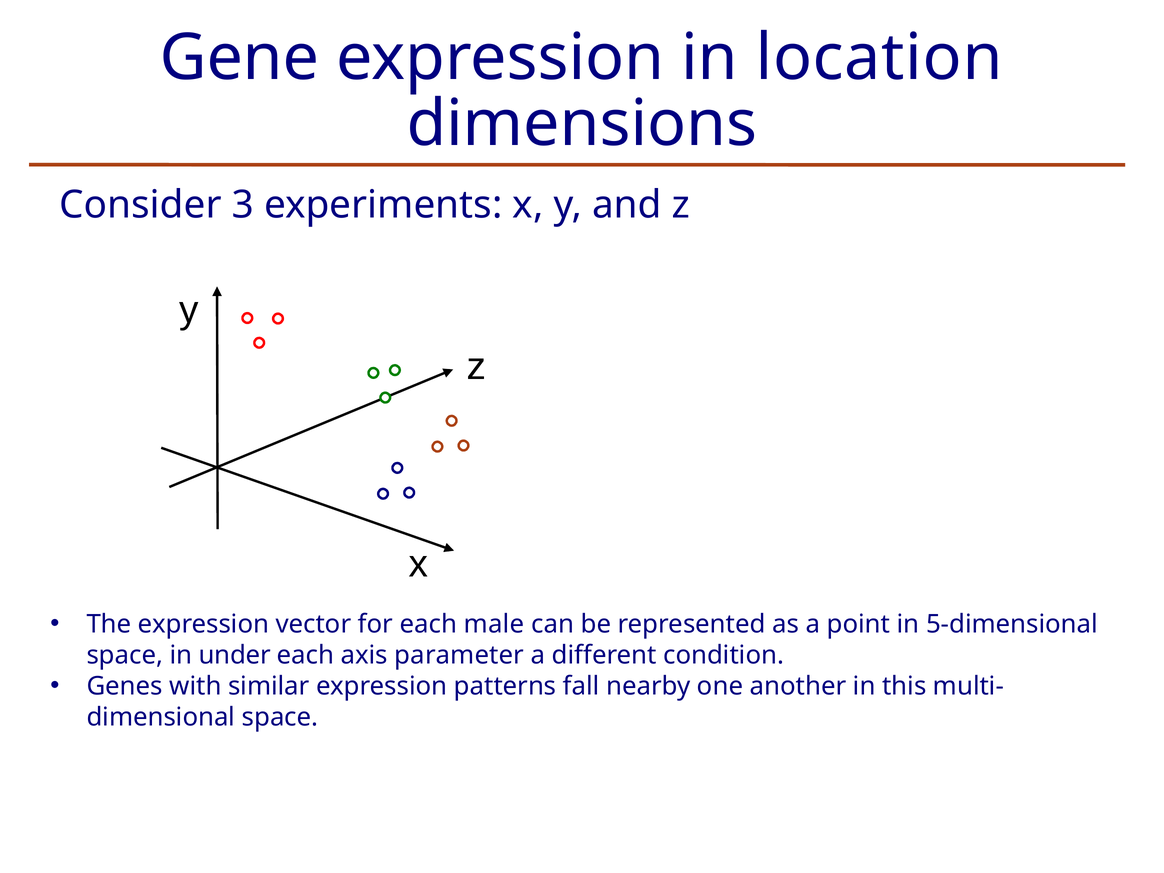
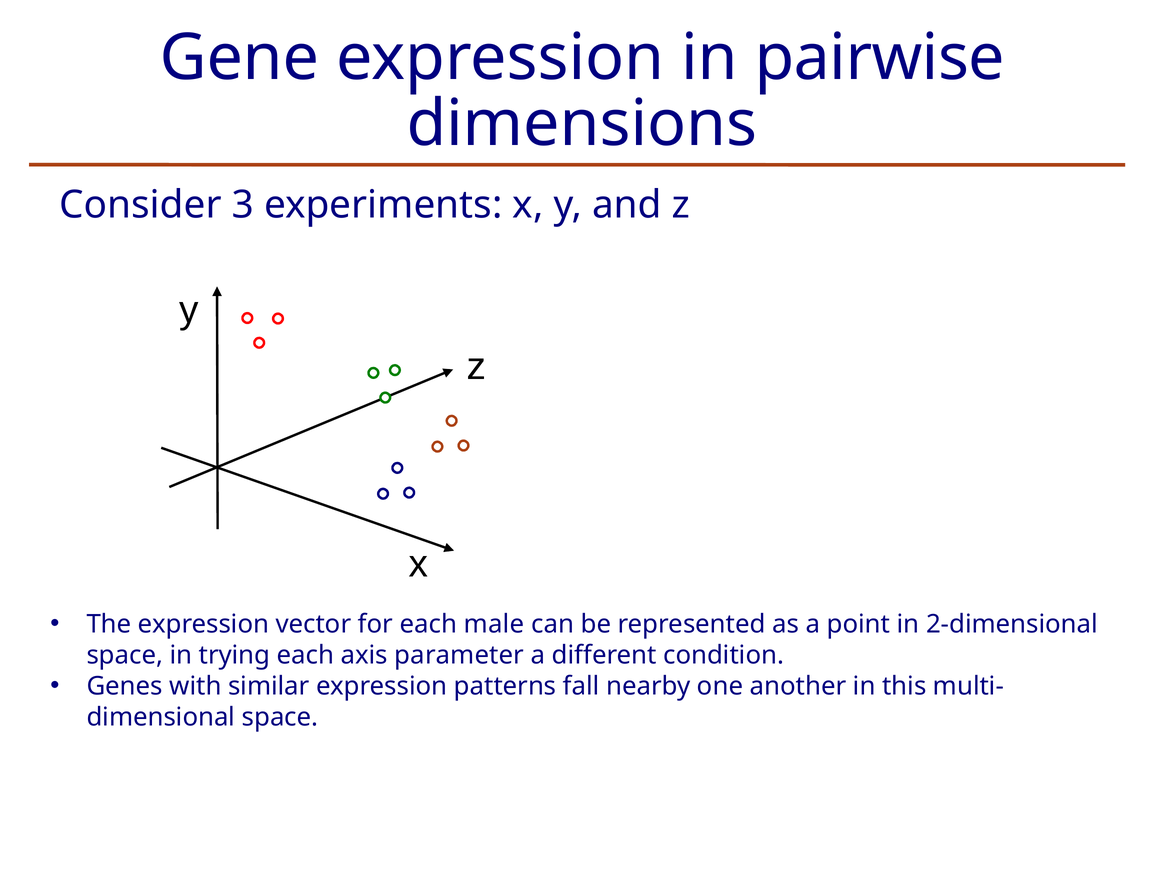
location: location -> pairwise (880, 58)
5-dimensional: 5-dimensional -> 2-dimensional (1012, 624)
under: under -> trying (235, 655)
